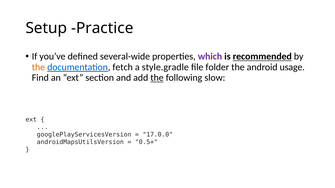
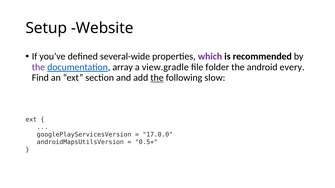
Practice: Practice -> Website (102, 28)
recommended underline: present -> none (262, 57)
the colour: orange -> purple (38, 67)
fetch: fetch -> array (123, 67)
style.gradle: style.gradle -> view.gradle (165, 67)
usage: usage -> every (292, 67)
